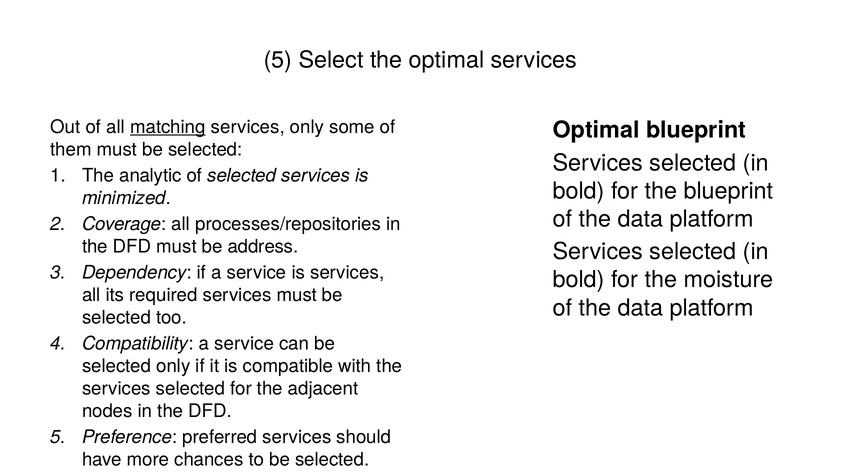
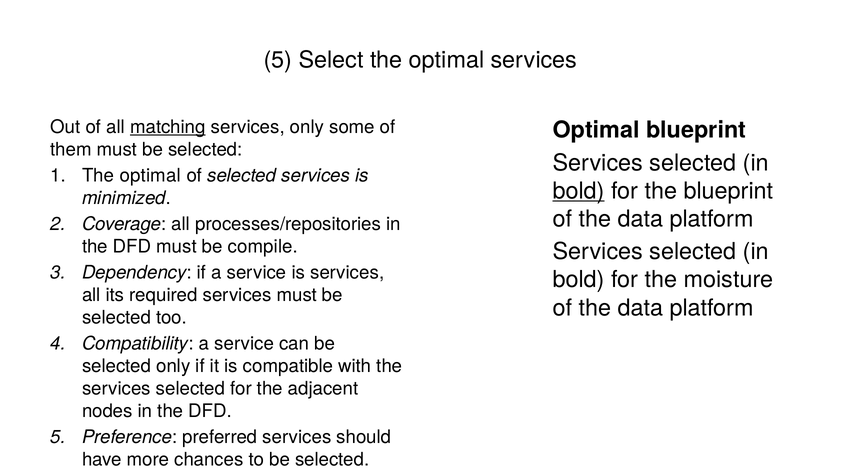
analytic: analytic -> optimal (150, 176)
bold underline: none -> present (579, 191)
address: address -> compile (263, 247)
